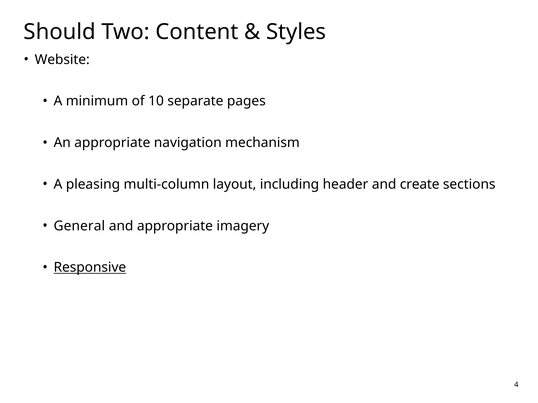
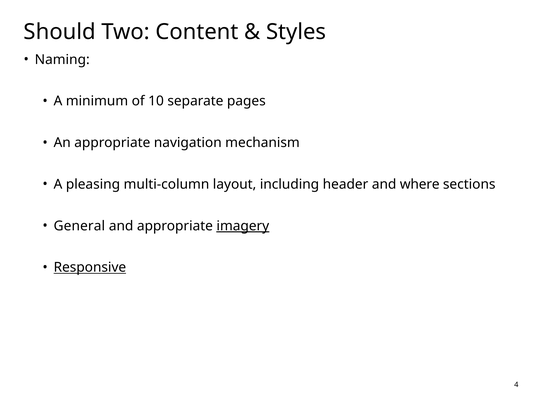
Website: Website -> Naming (62, 60)
create: create -> where (420, 185)
imagery underline: none -> present (243, 226)
